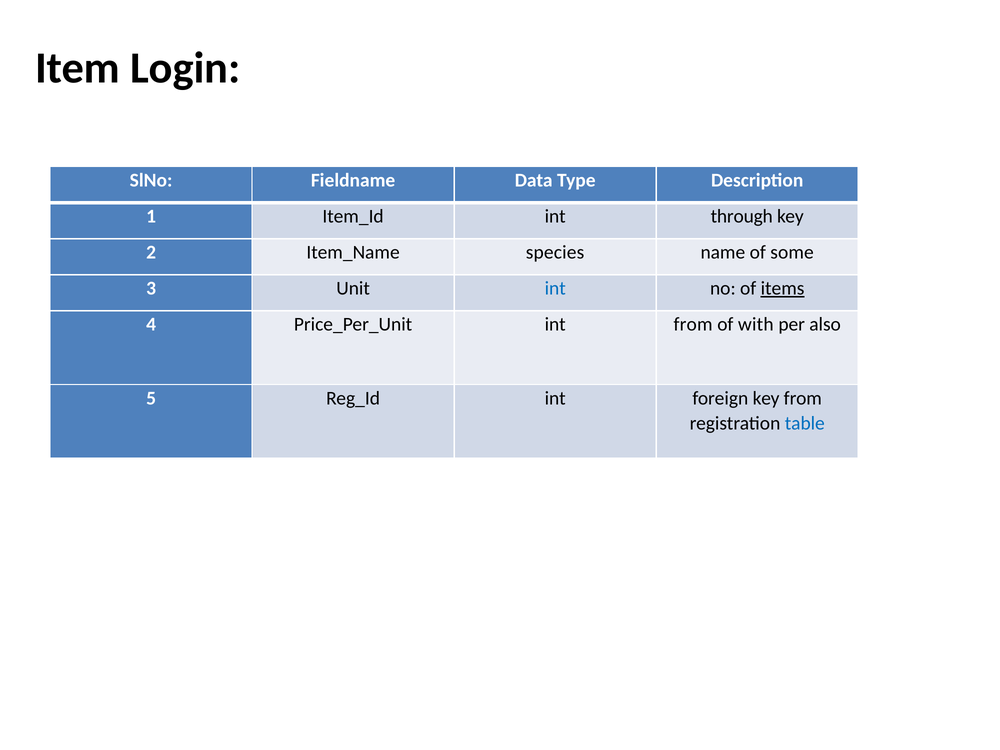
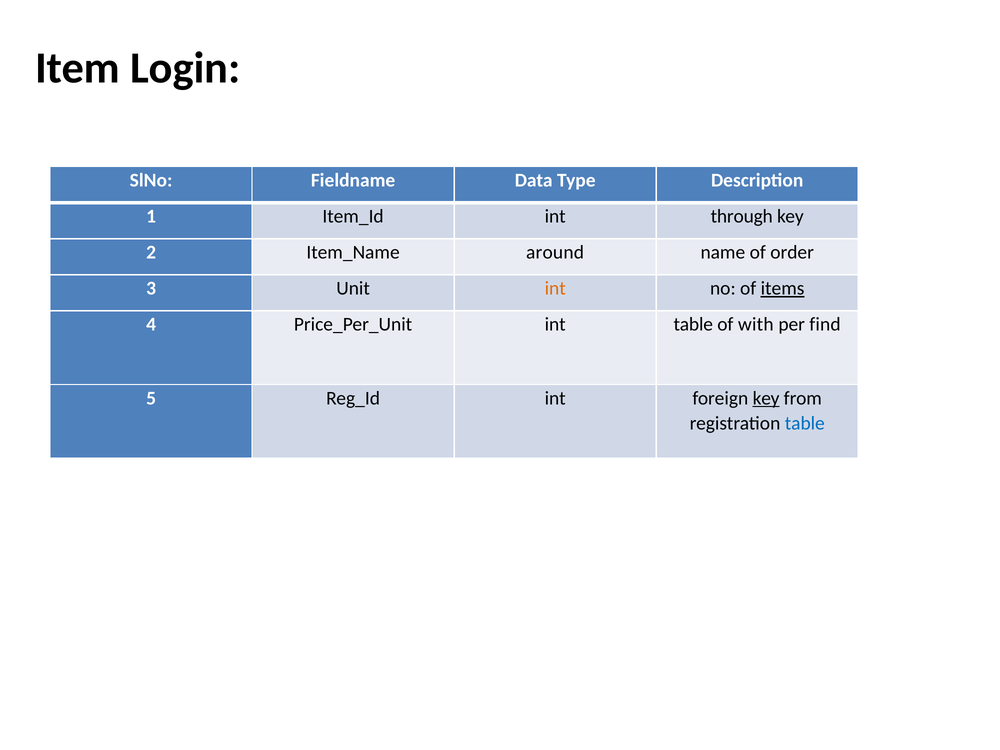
species: species -> around (555, 252)
some: some -> order (792, 252)
int colour: blue -> orange (555, 288)
int from: from -> table (693, 324)
also: also -> find (825, 324)
key underline: none -> present (766, 398)
